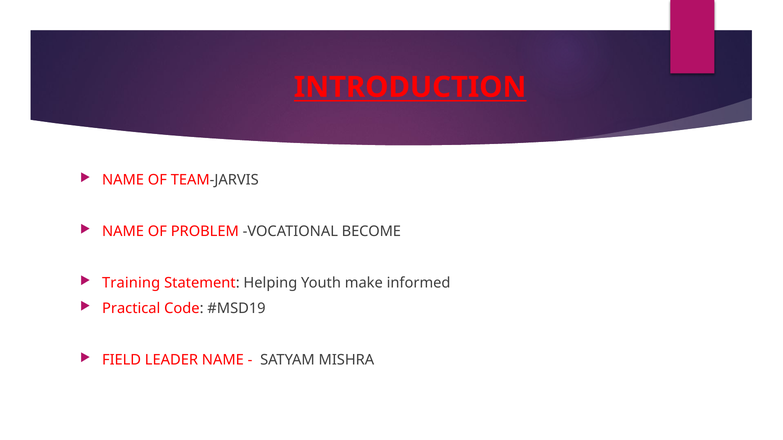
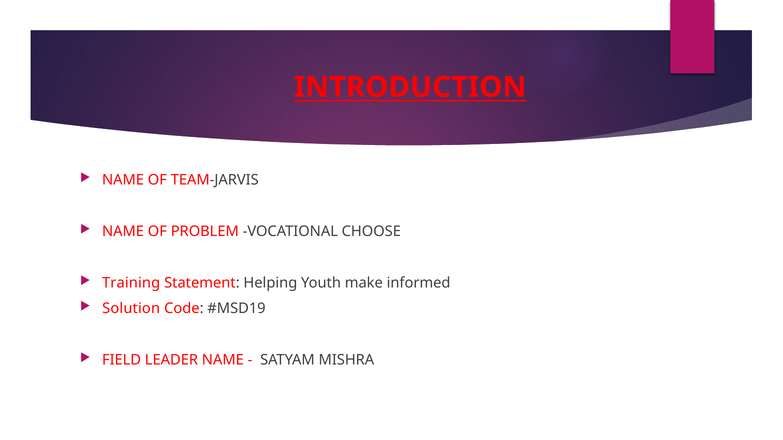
BECOME: BECOME -> CHOOSE (371, 232)
Practical: Practical -> Solution (131, 309)
